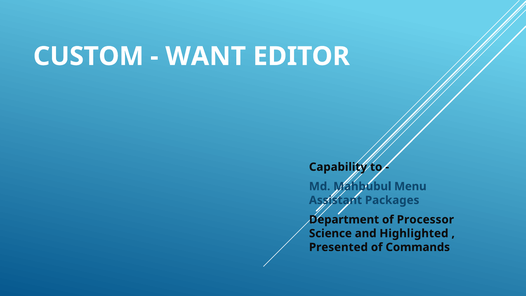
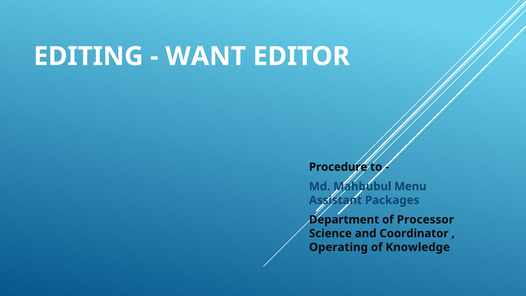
CUSTOM: CUSTOM -> EDITING (88, 56)
Capability: Capability -> Procedure (338, 167)
Highlighted: Highlighted -> Coordinator (414, 233)
Presented: Presented -> Operating (338, 247)
Commands: Commands -> Knowledge (418, 247)
